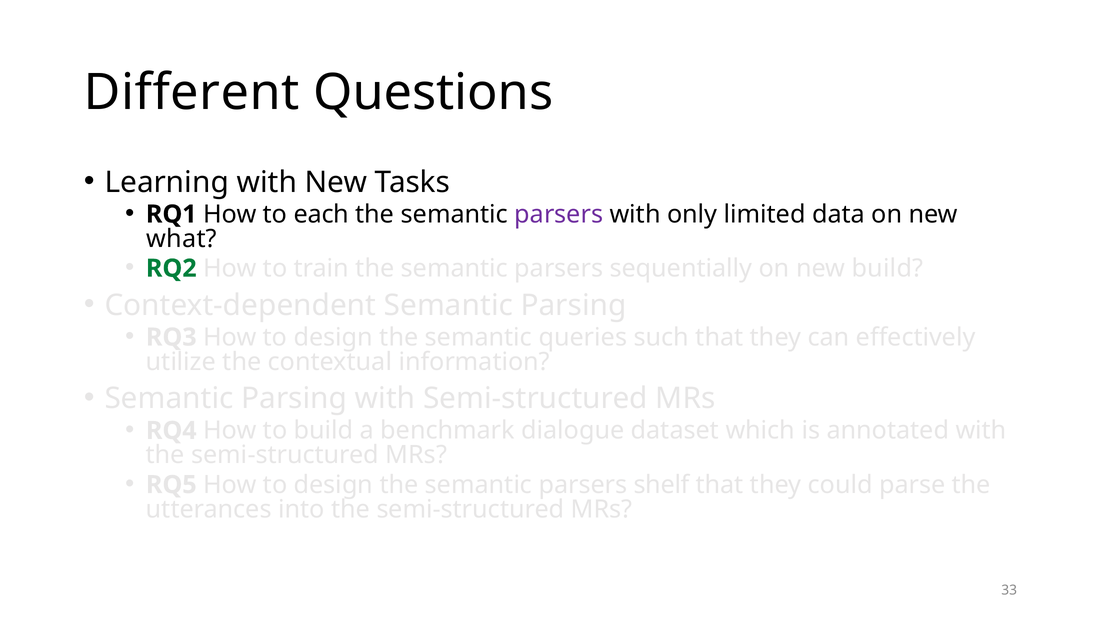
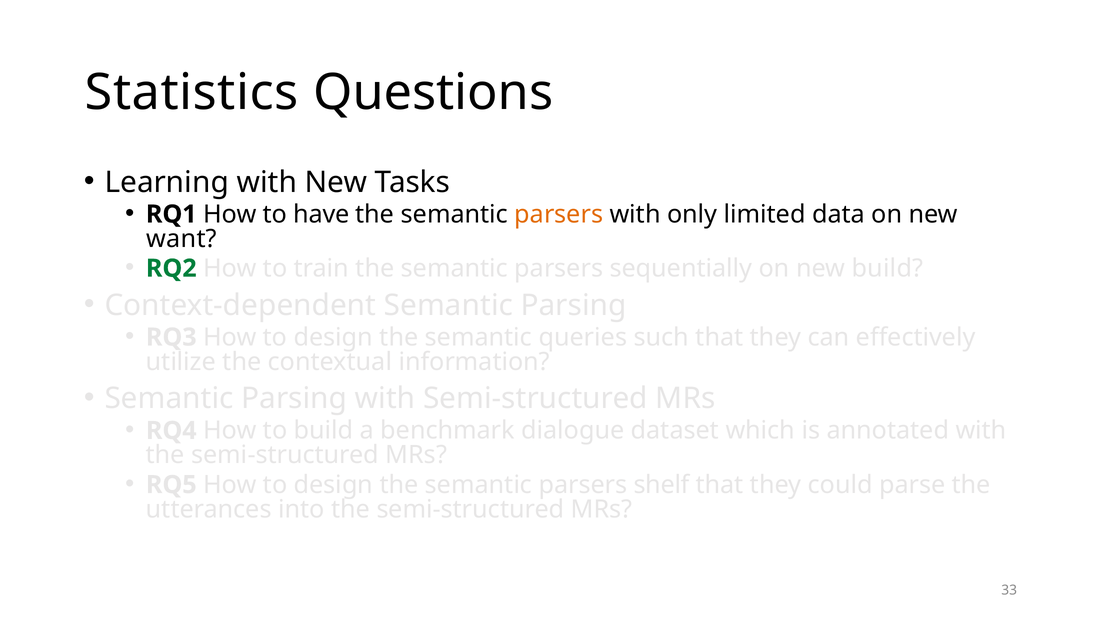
Different: Different -> Statistics (192, 92)
each: each -> have (321, 214)
parsers colour: purple -> orange (559, 214)
what: what -> want (182, 239)
